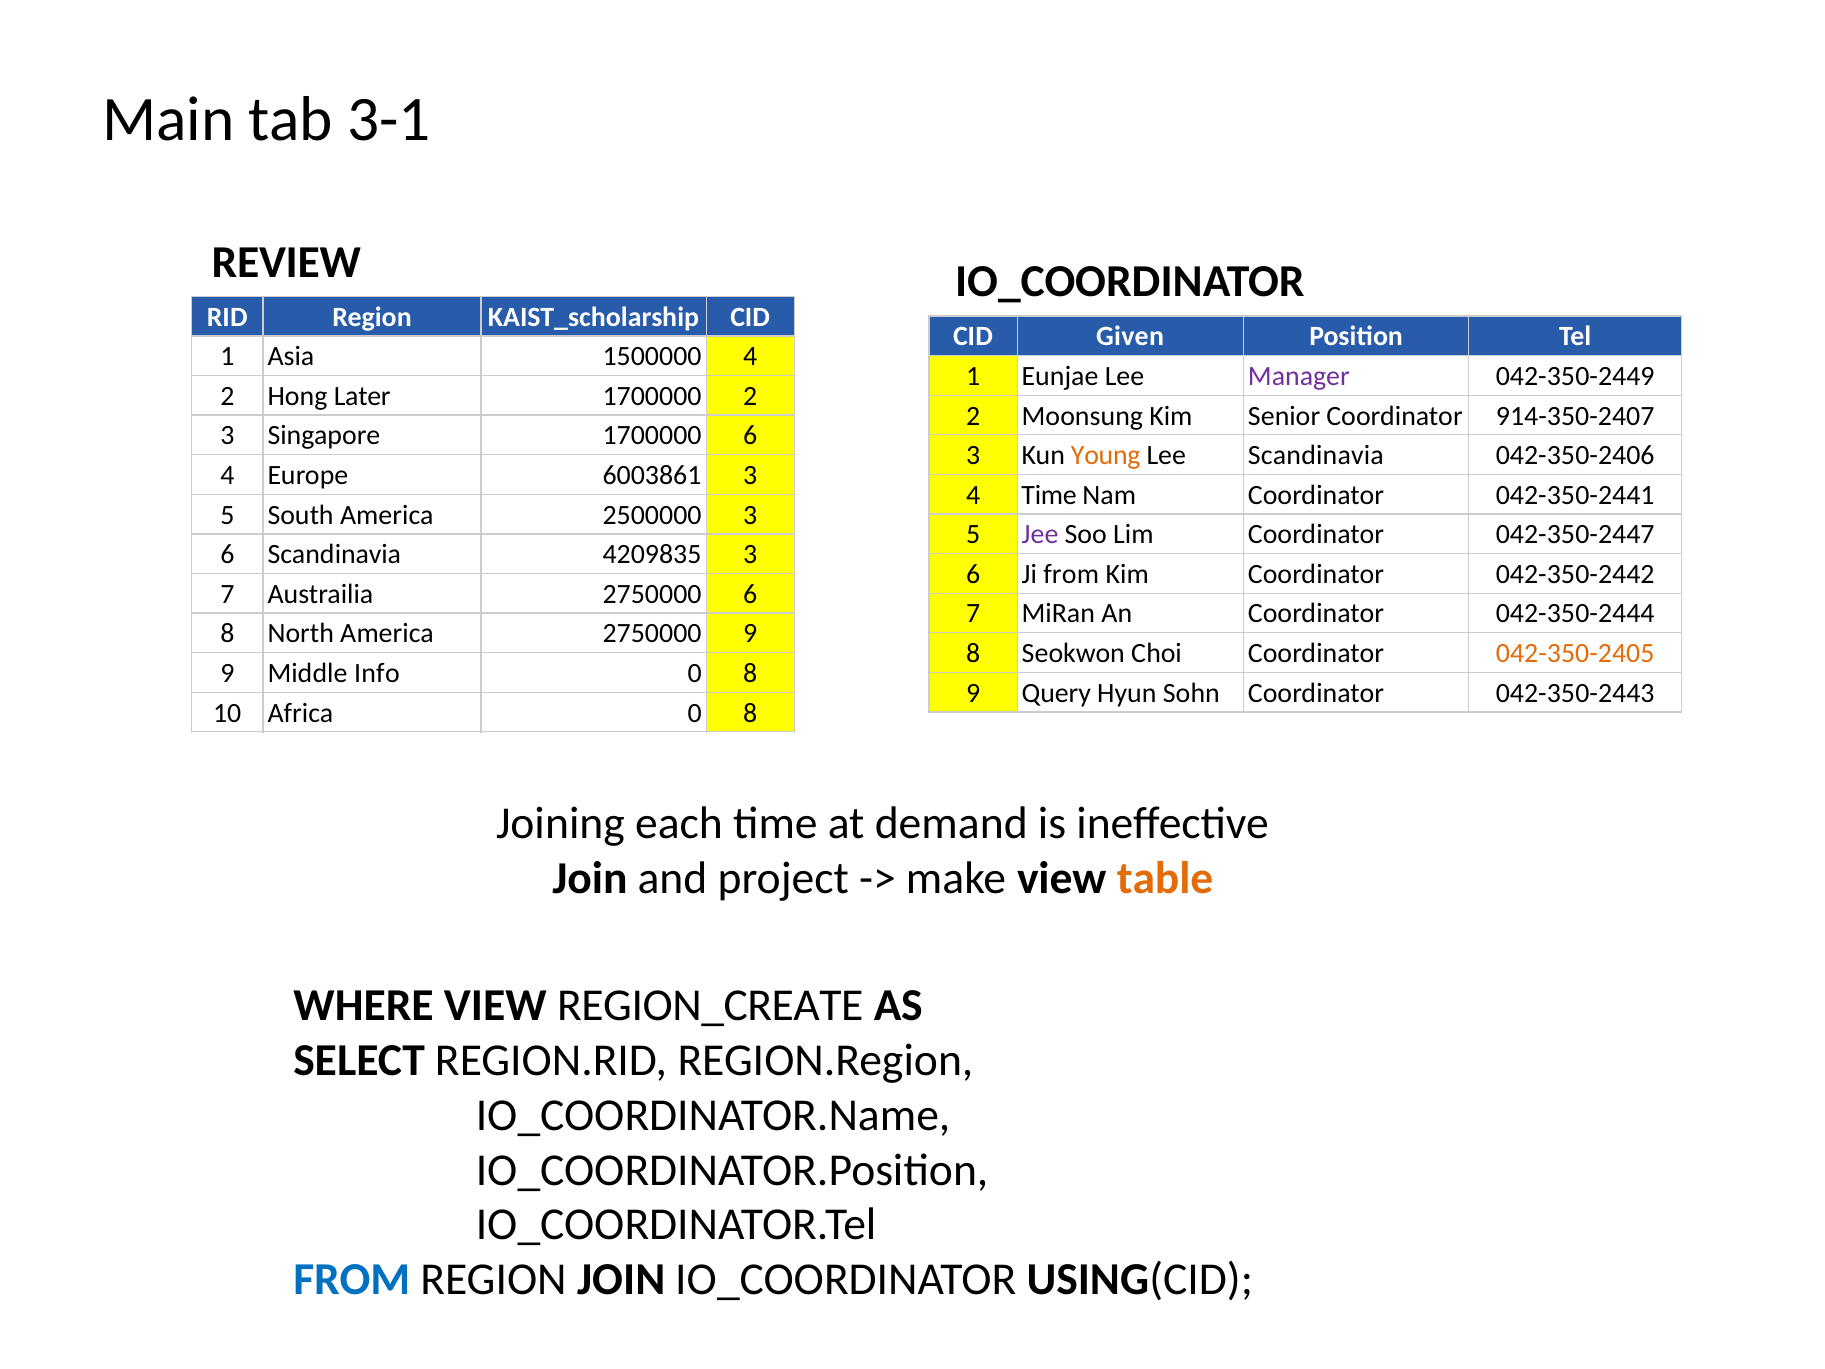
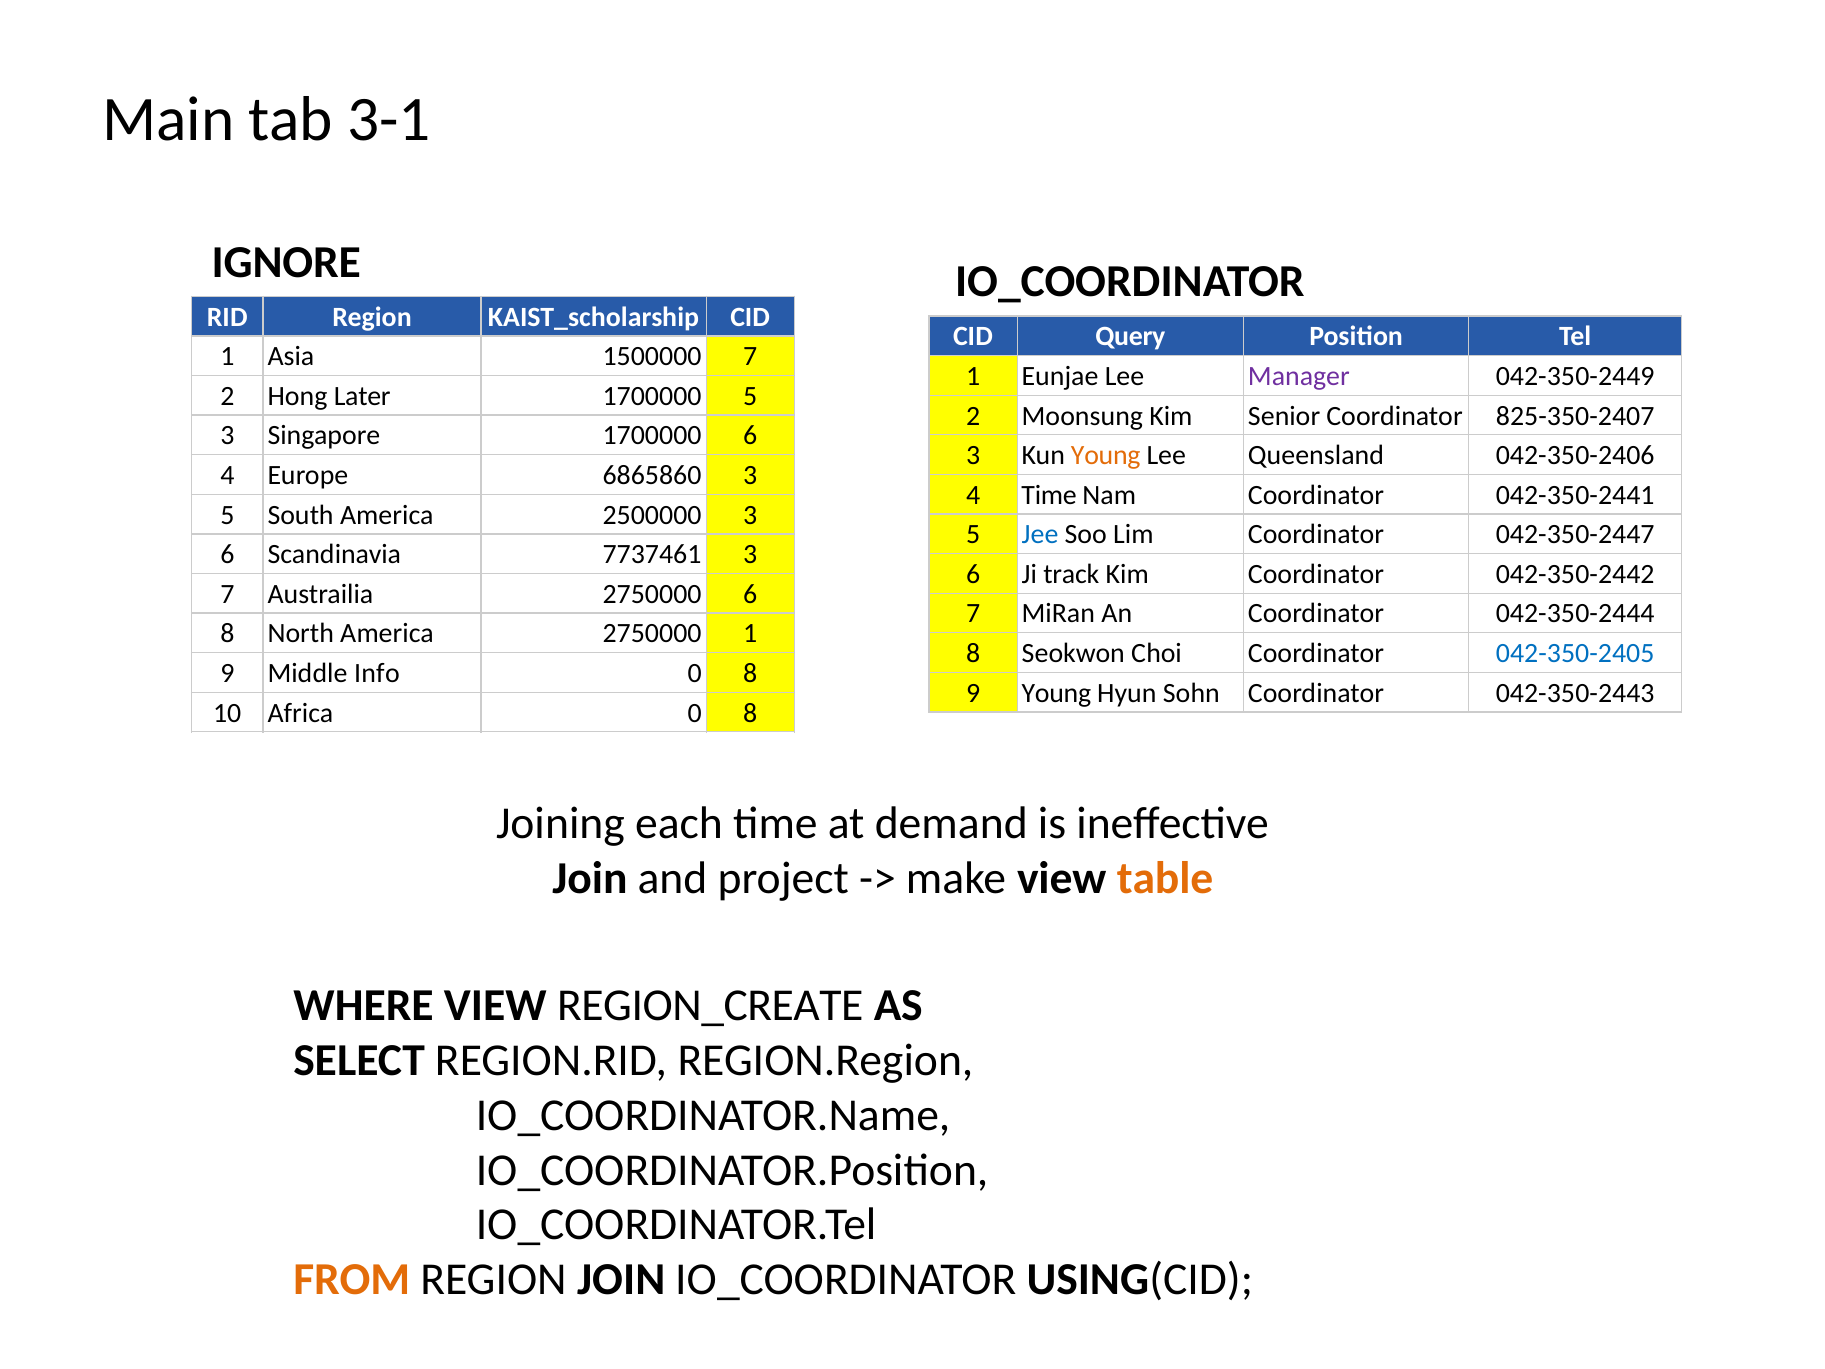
REVIEW: REVIEW -> IGNORE (286, 262)
Given: Given -> Query (1130, 337)
1500000 4: 4 -> 7 (750, 356)
1700000 2: 2 -> 5 (750, 396)
914-350-2407: 914-350-2407 -> 825-350-2407 (1575, 416)
Lee Scandinavia: Scandinavia -> Queensland (1316, 455)
6003861: 6003861 -> 6865860 (652, 475)
Jee colour: purple -> blue (1040, 534)
4209835: 4209835 -> 7737461 (652, 554)
Ji from: from -> track (1071, 574)
2750000 9: 9 -> 1 (750, 634)
042-350-2405 colour: orange -> blue (1575, 653)
9 Query: Query -> Young (1056, 693)
FROM colour: blue -> orange (352, 1279)
